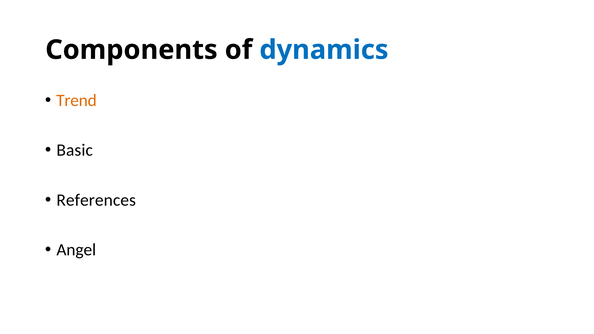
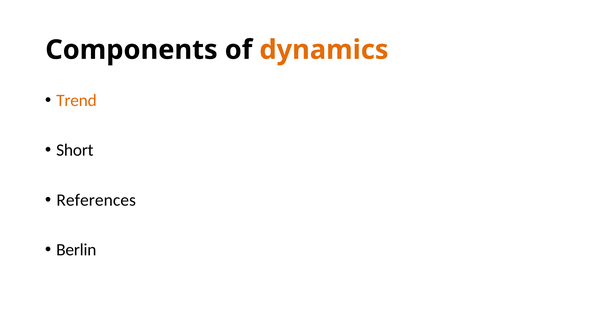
dynamics colour: blue -> orange (324, 50)
Basic: Basic -> Short (75, 150)
Angel: Angel -> Berlin (76, 250)
